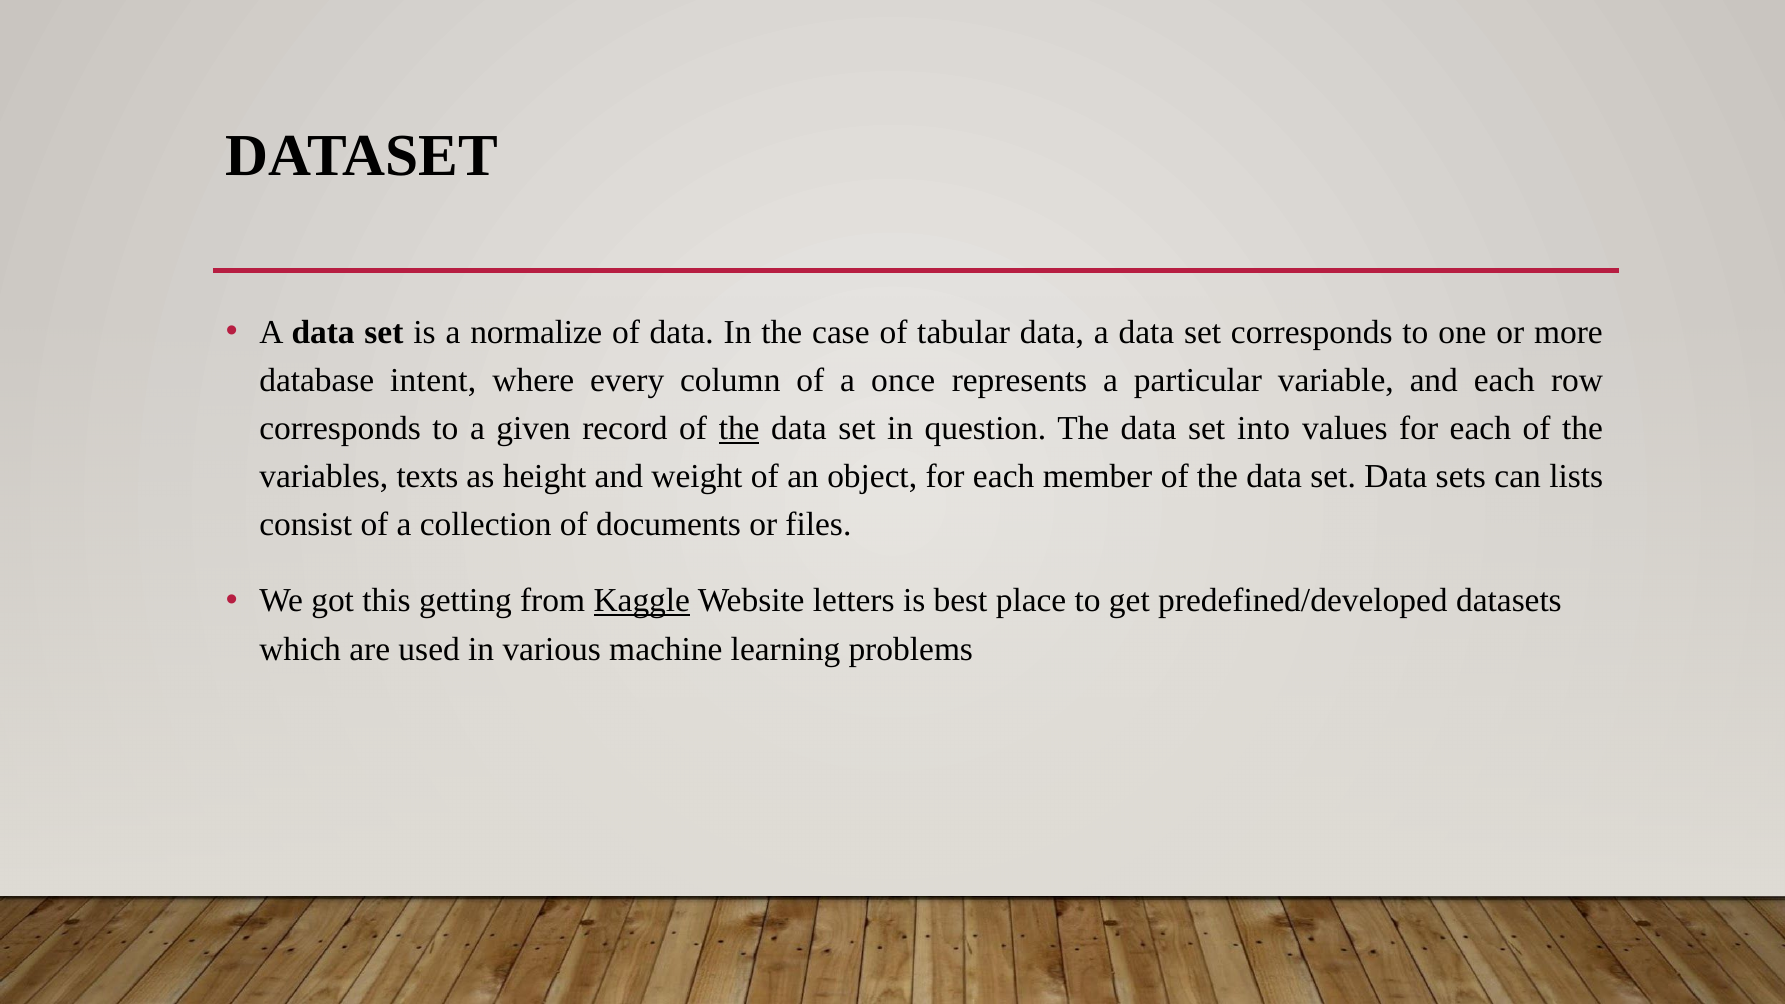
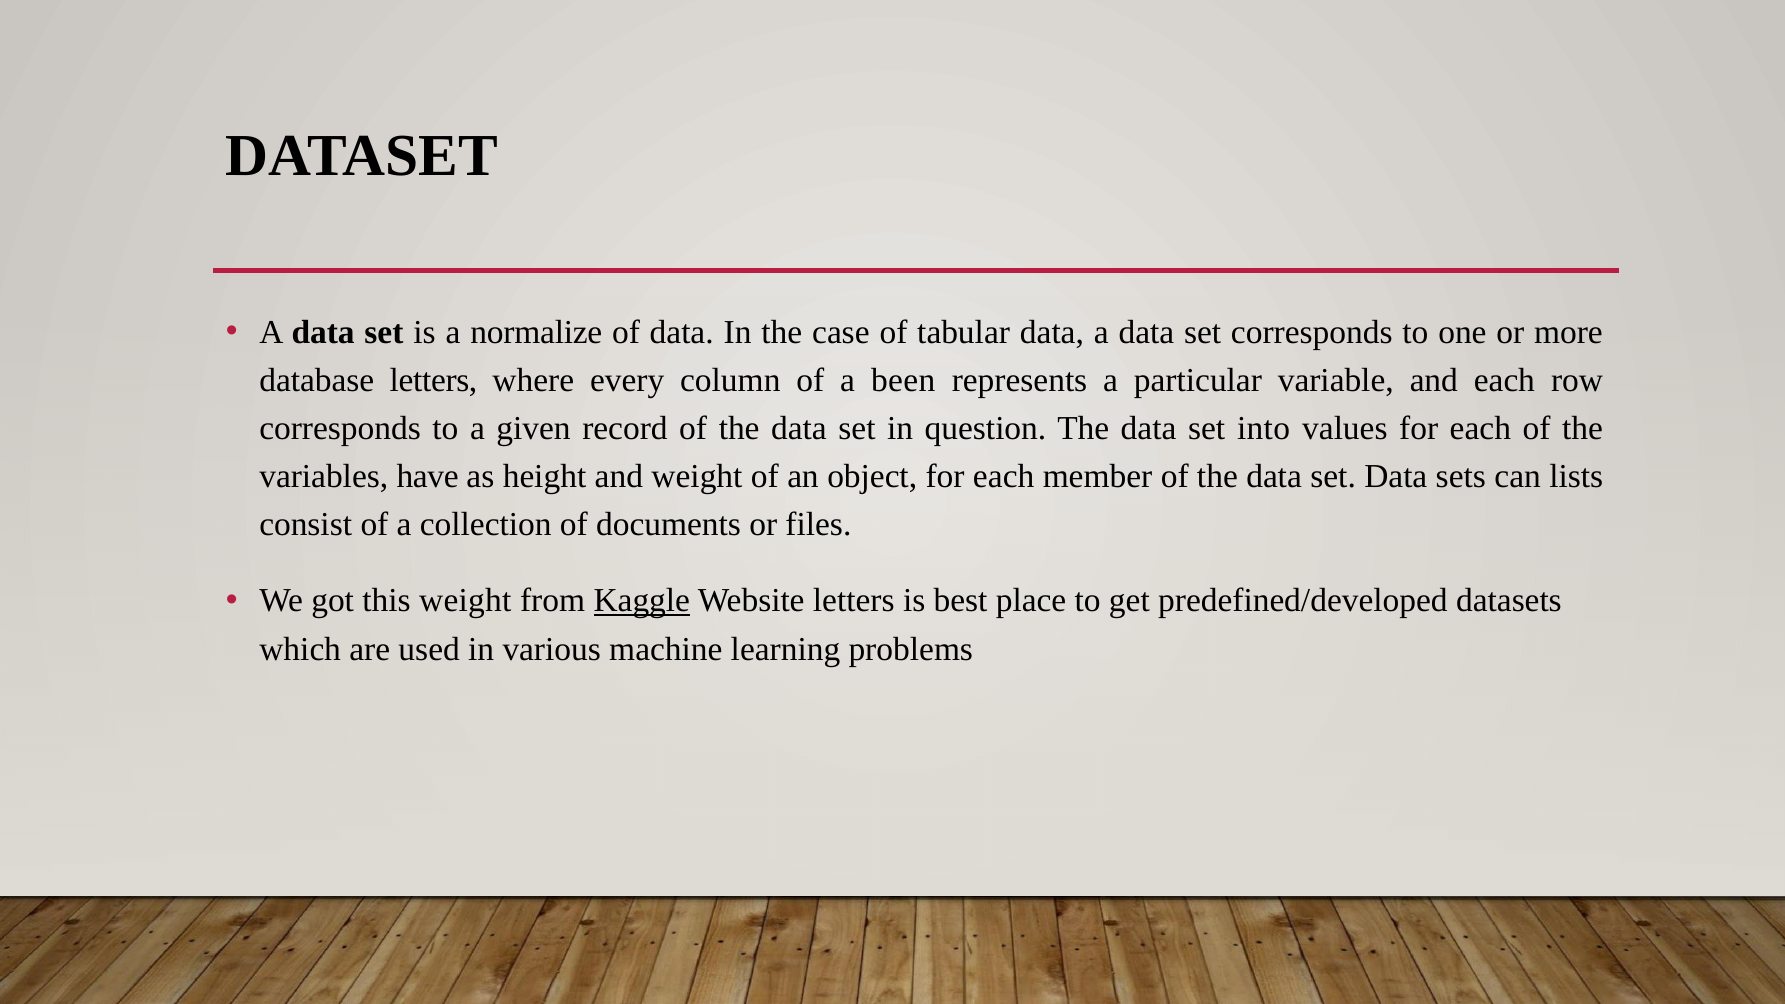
database intent: intent -> letters (434, 380)
once: once -> been (903, 380)
the underline: present -> none (739, 429)
texts: texts -> have (428, 477)
this getting: getting -> weight (465, 601)
